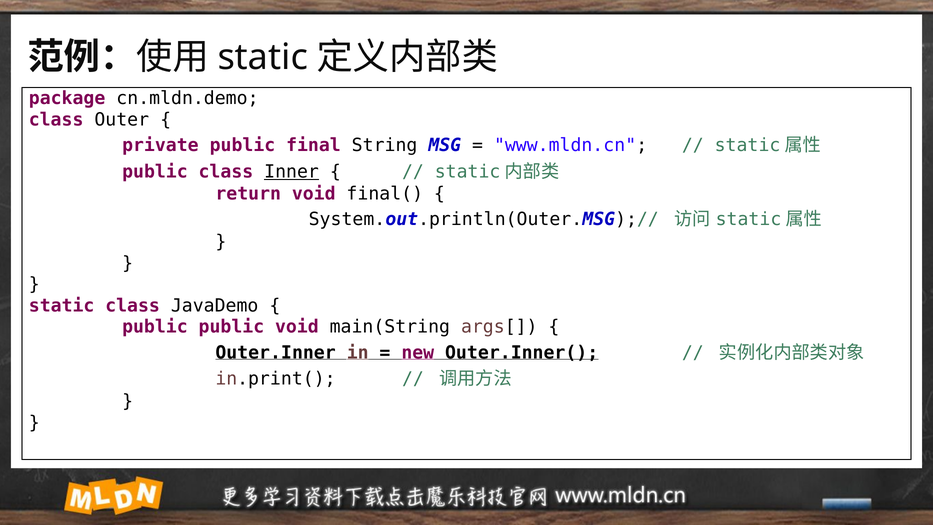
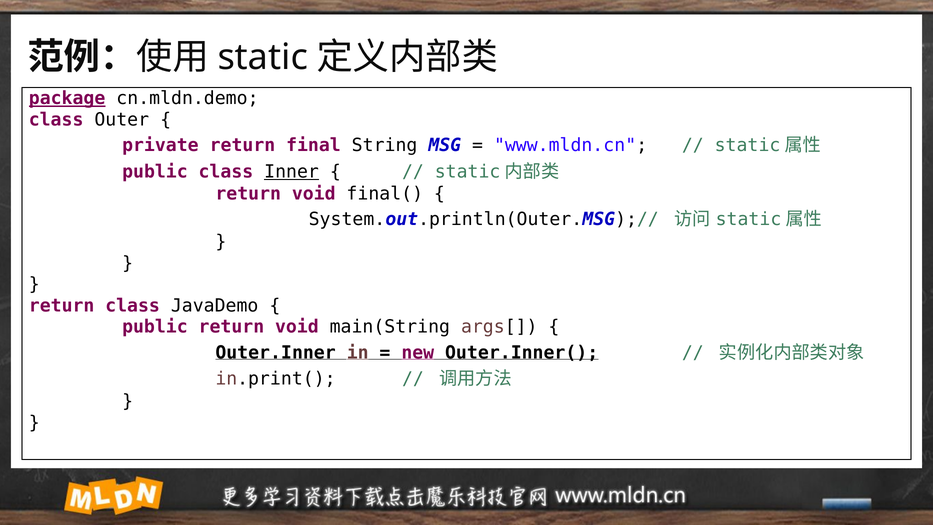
package underline: none -> present (67, 98)
private public: public -> return (242, 145)
static: static -> return (62, 306)
public public: public -> return (231, 327)
